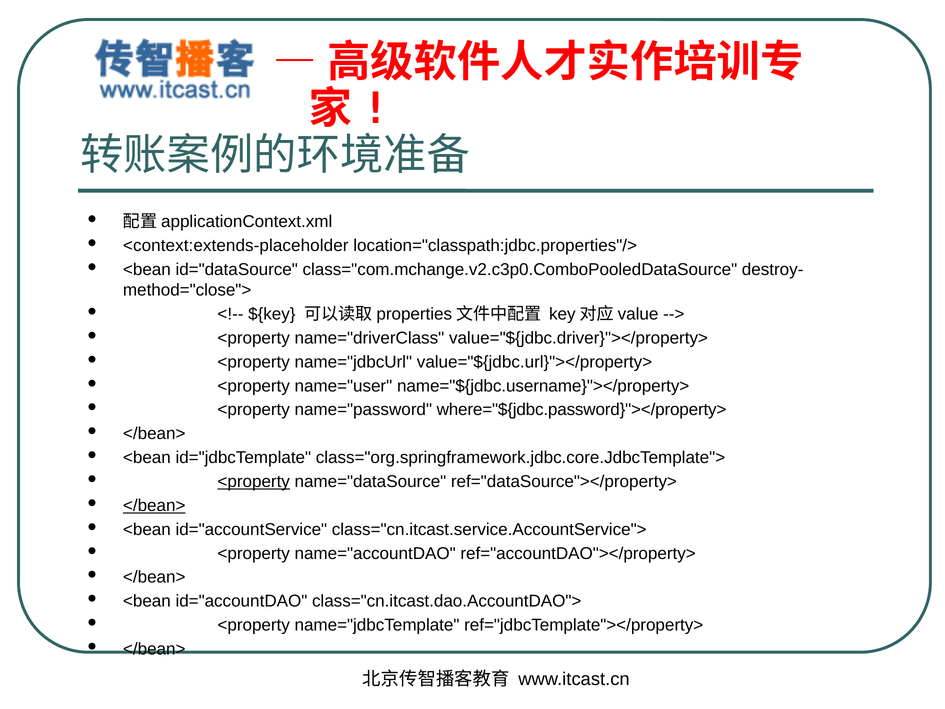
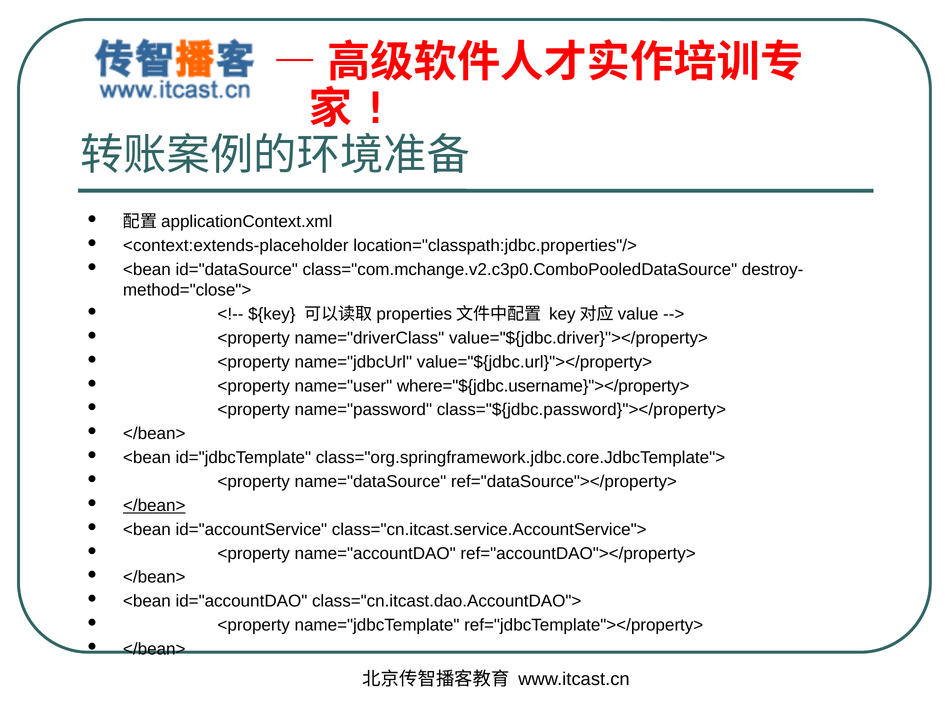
name="${jdbc.username}"></property>: name="${jdbc.username}"></property> -> where="${jdbc.username}"></property> (543, 386)
where="${jdbc.password}"></property>: where="${jdbc.password}"></property> -> class="${jdbc.password}"></property> (581, 410)
<property underline: present -> none (254, 481)
